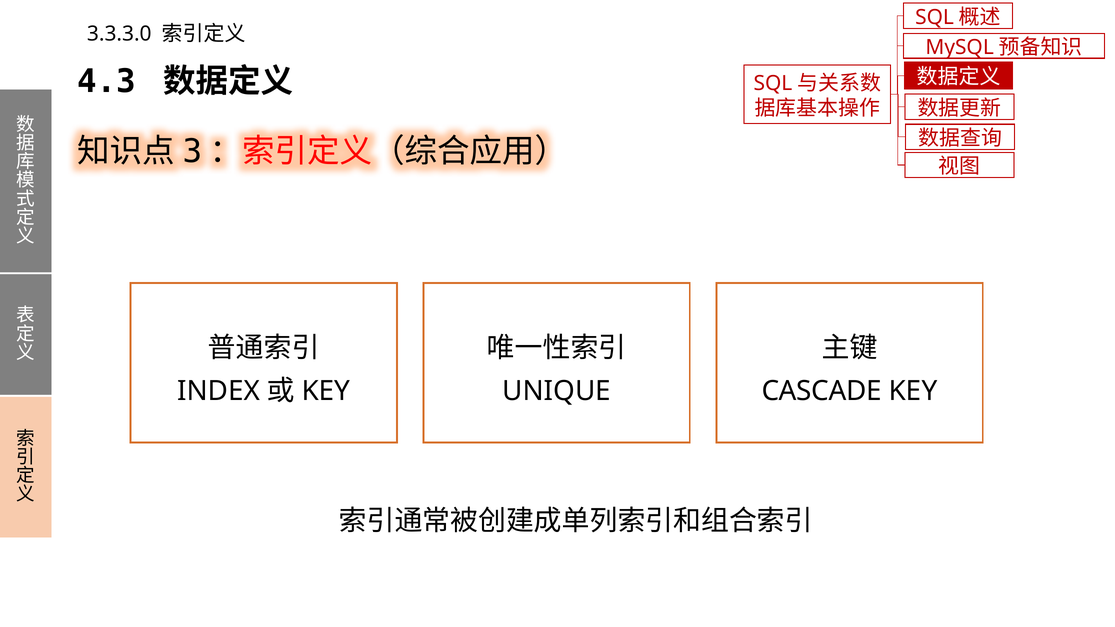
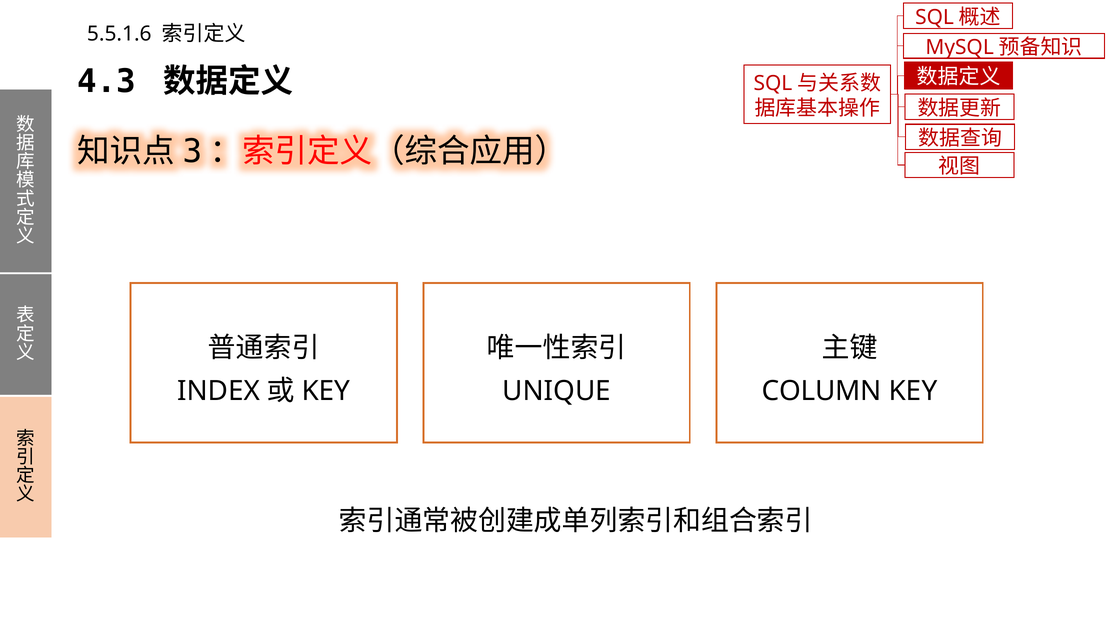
3.3.3.0: 3.3.3.0 -> 5.5.1.6 (119, 34)
CASCADE: CASCADE -> COLUMN (822, 391)
